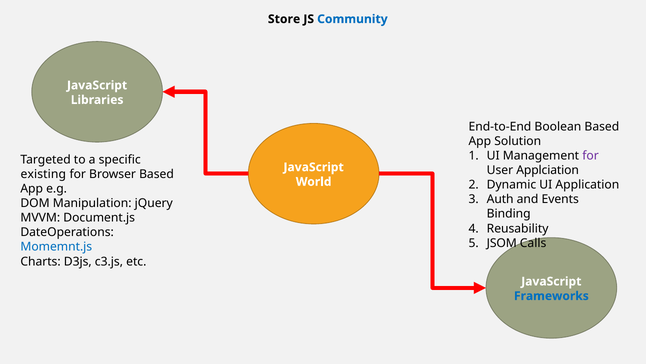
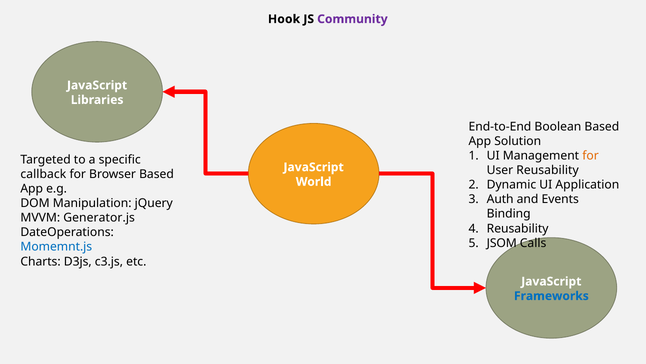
Store: Store -> Hook (284, 19)
Community colour: blue -> purple (352, 19)
for colour: purple -> orange (591, 155)
User Applciation: Applciation -> Reusability (548, 170)
existing: existing -> callback (43, 174)
Document.js: Document.js -> Generator.js (99, 217)
